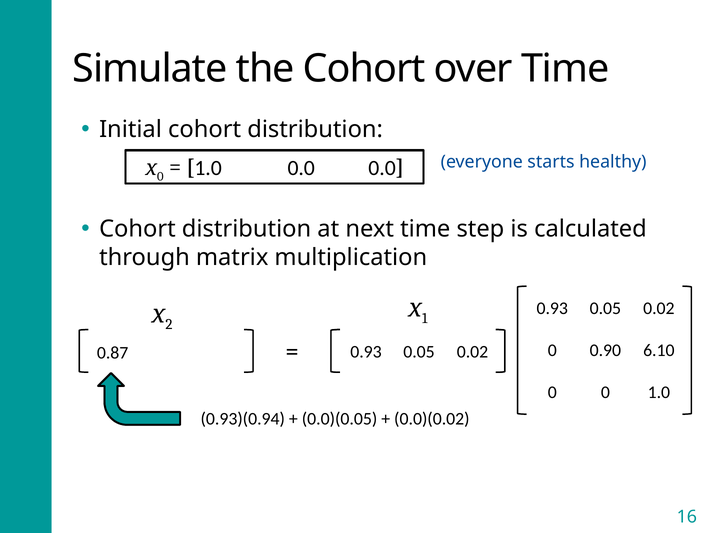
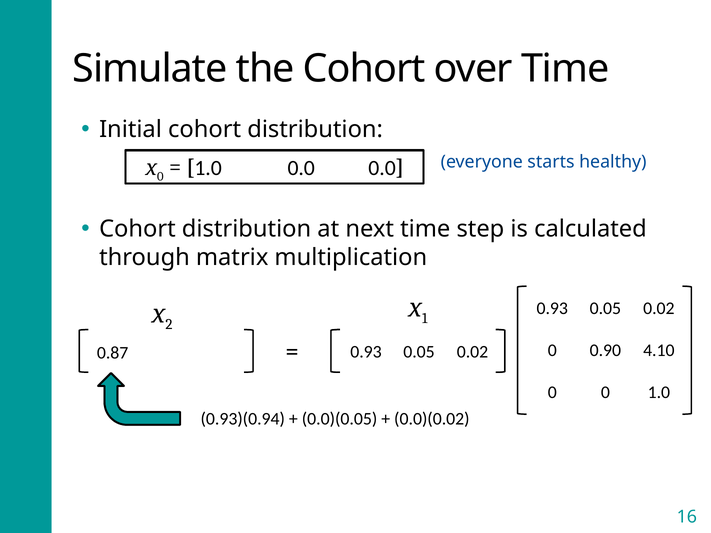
6.10: 6.10 -> 4.10 (659, 351)
